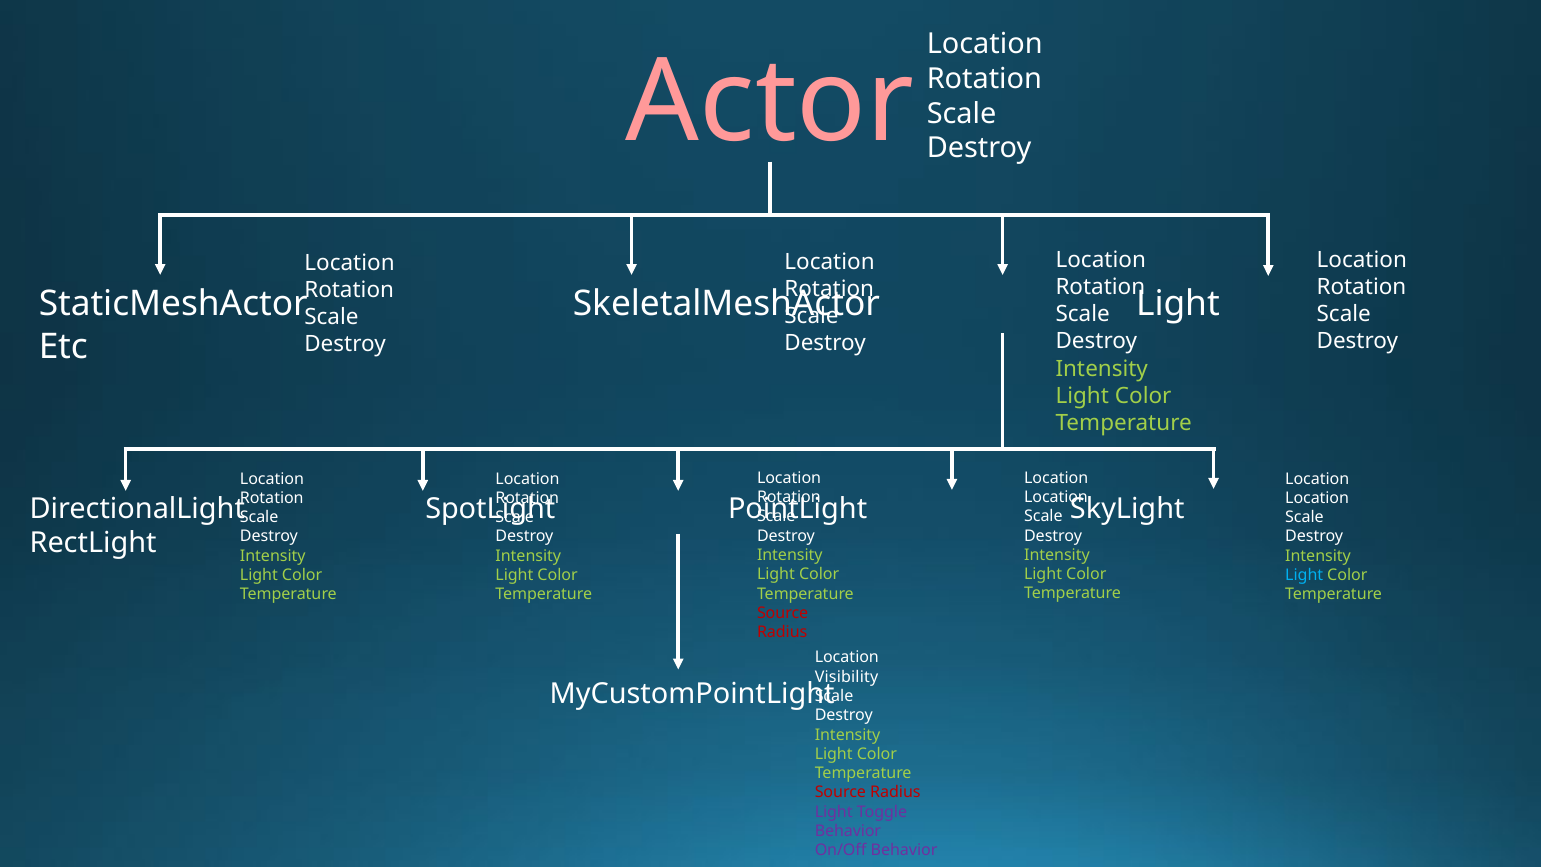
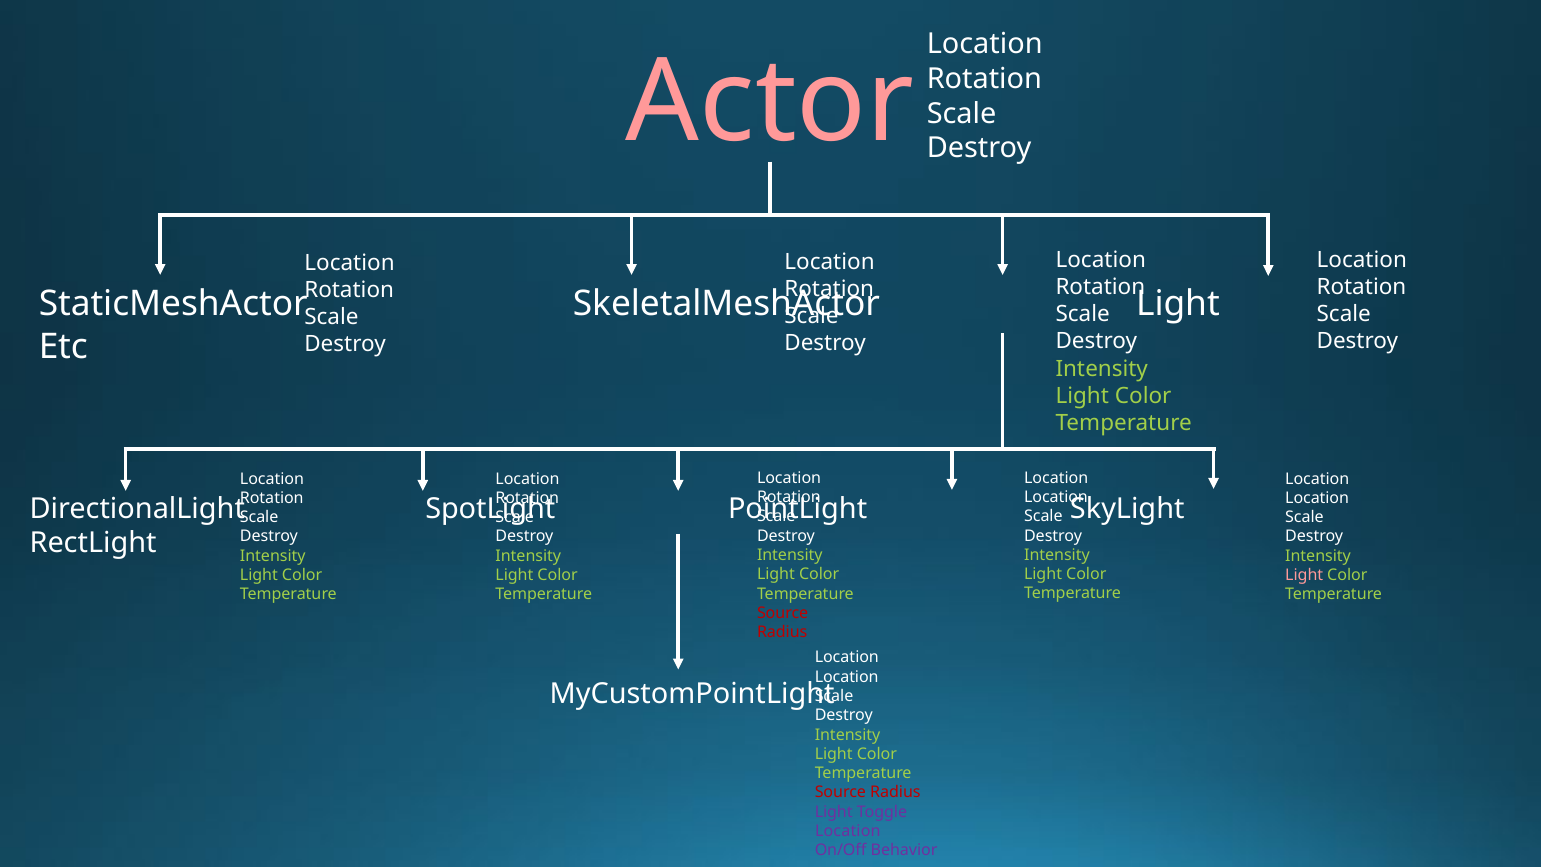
Light colour: light blue -> pink (1304, 575)
Visibility: Visibility -> Location (847, 677)
Behavior: Behavior -> Location (848, 831)
